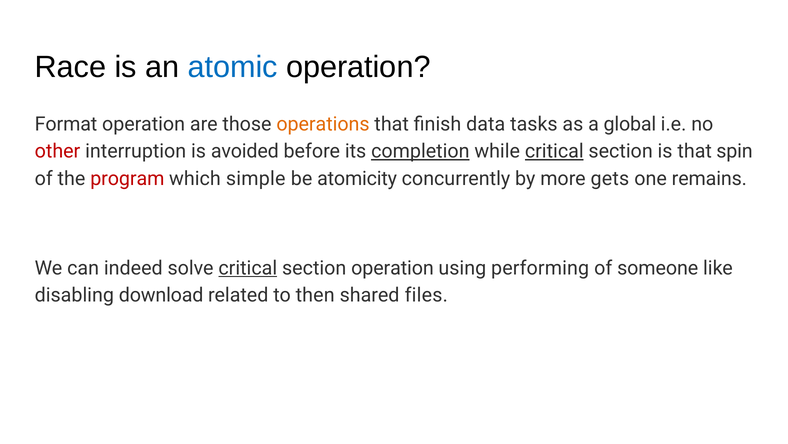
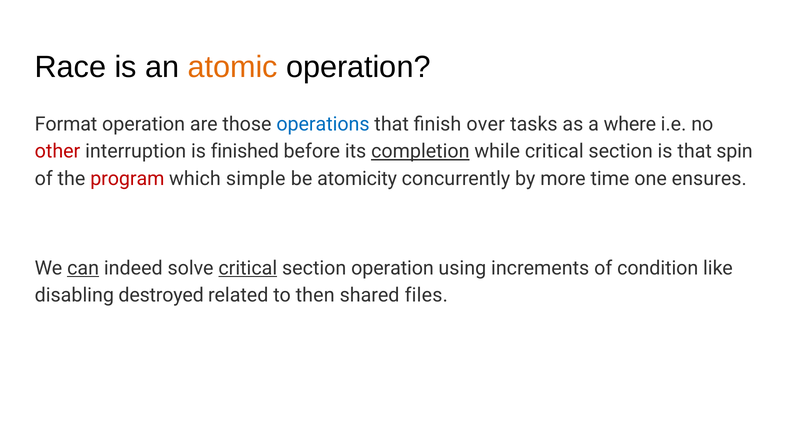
atomic colour: blue -> orange (233, 67)
operations colour: orange -> blue (323, 124)
data: data -> over (486, 124)
global: global -> where (630, 124)
avoided: avoided -> finished (245, 151)
critical underline: present -> none (554, 151)
gets: gets -> time (610, 178)
remains: remains -> ensures (709, 178)
can underline: none -> present (83, 268)
performing: performing -> increments (540, 268)
someone: someone -> condition (658, 268)
download: download -> destroyed (161, 295)
